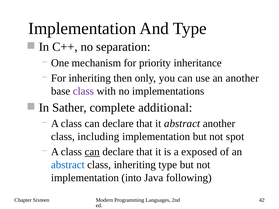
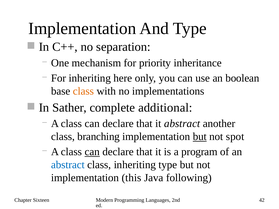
then: then -> here (123, 78)
an another: another -> boolean (242, 78)
class colour: purple -> orange (83, 91)
including: including -> branching (99, 137)
but underline: none -> present (200, 137)
exposed: exposed -> program (199, 152)
into: into -> this (131, 178)
